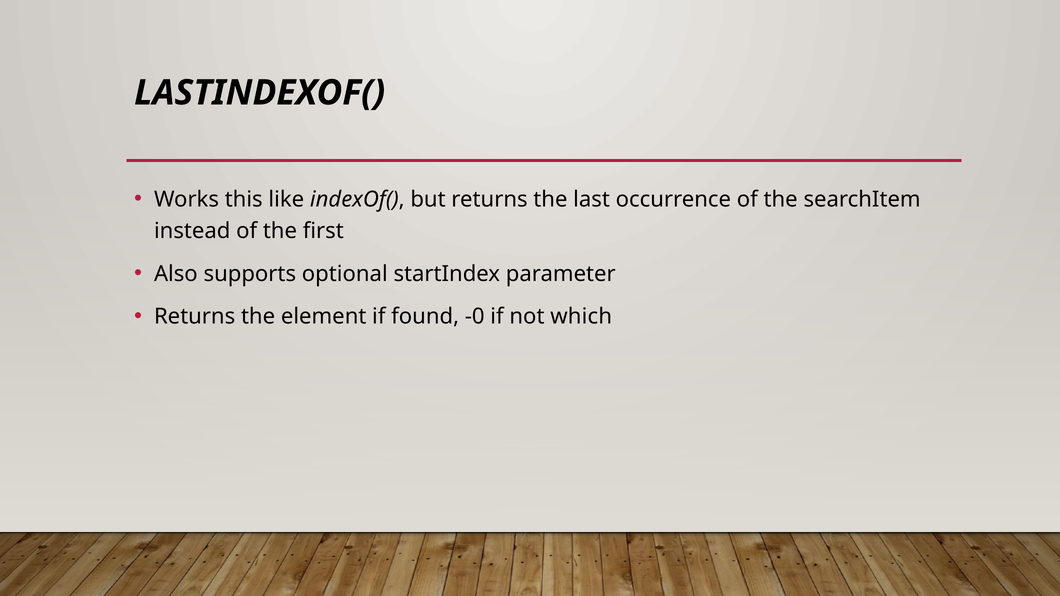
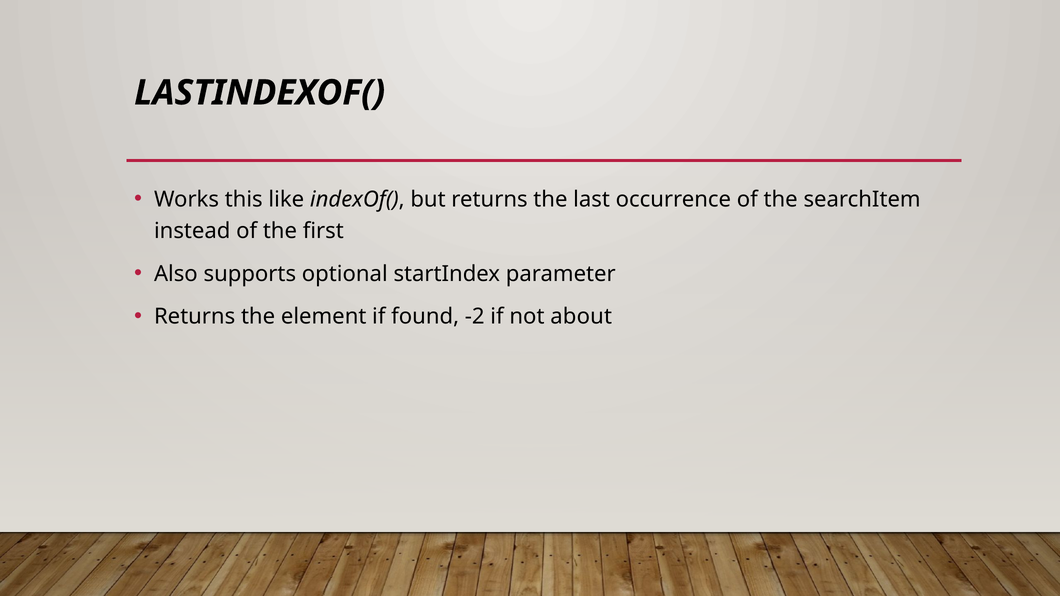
-0: -0 -> -2 (475, 317)
which: which -> about (581, 317)
